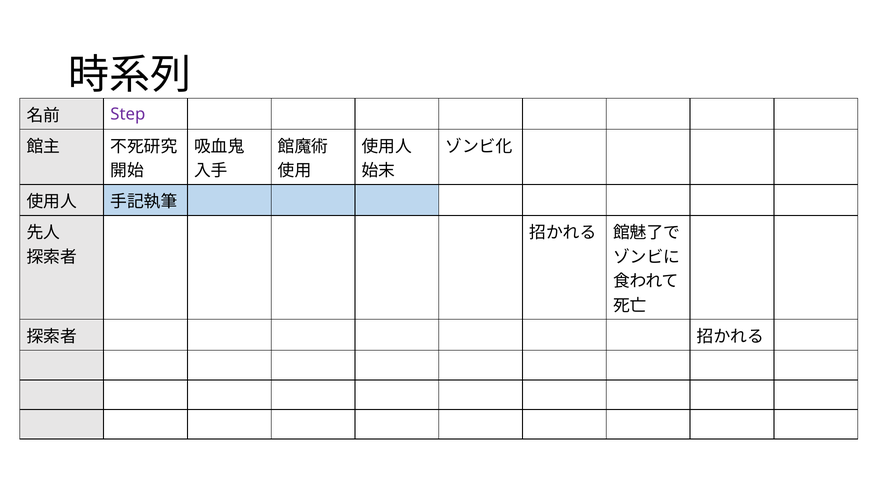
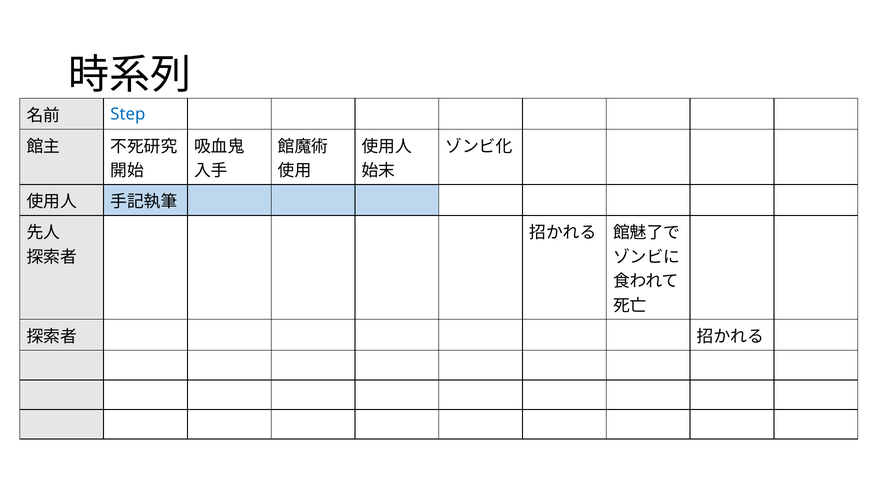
Step colour: purple -> blue (128, 114)
